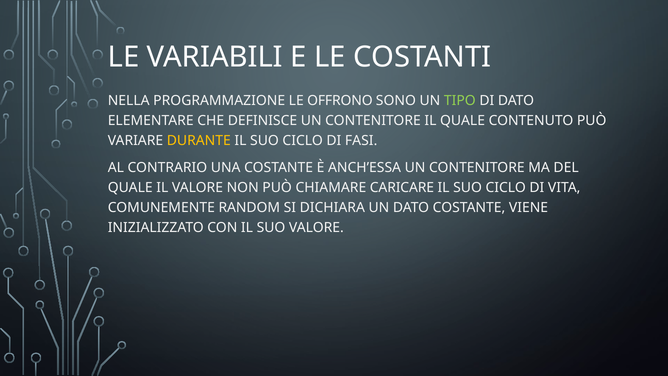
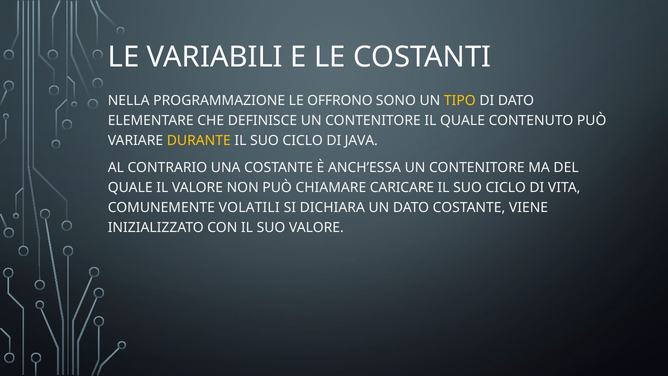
TIPO colour: light green -> yellow (460, 100)
FASI: FASI -> JAVA (361, 140)
RANDOM: RANDOM -> VOLATILI (249, 208)
